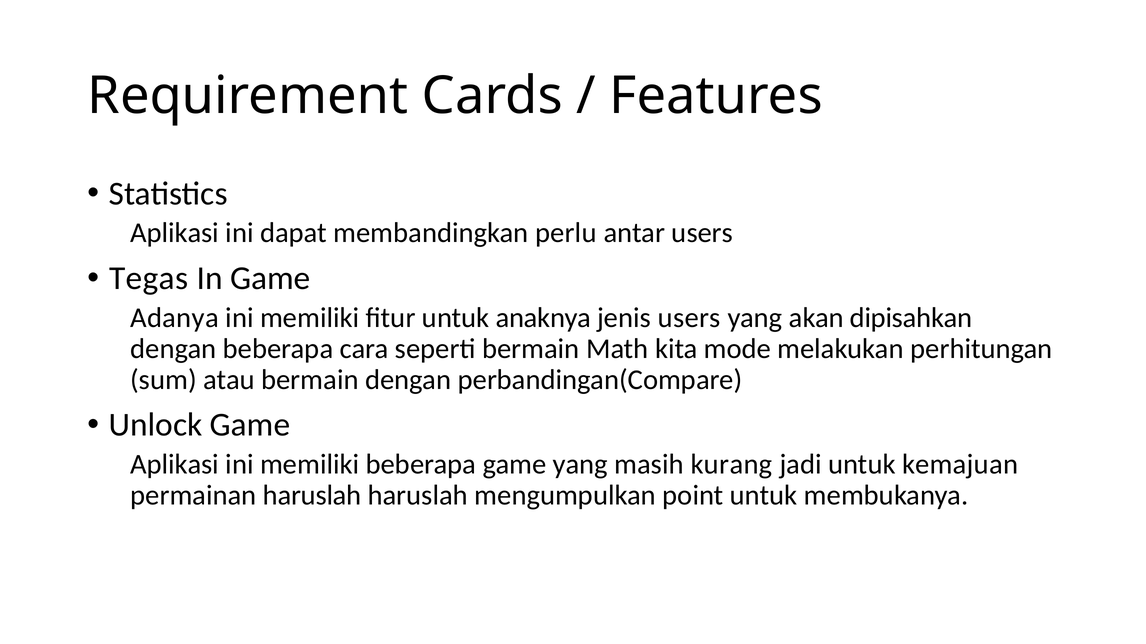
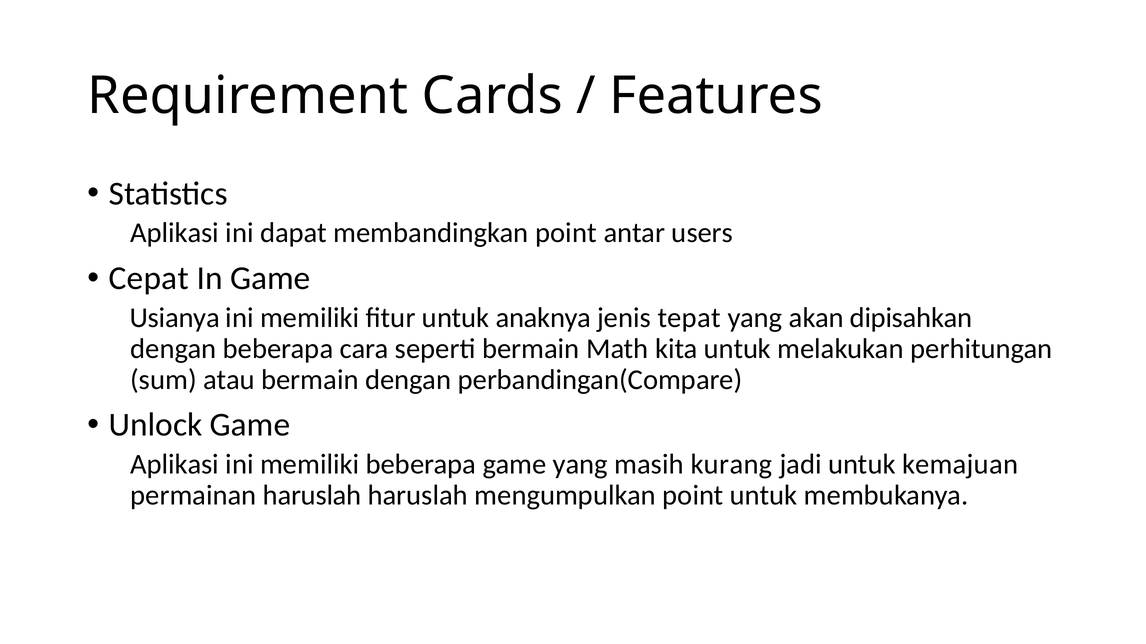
membandingkan perlu: perlu -> point (566, 233)
Tegas: Tegas -> Cepat (149, 279)
Adanya: Adanya -> Usianya (175, 318)
jenis users: users -> tepat (689, 318)
kita mode: mode -> untuk (737, 349)
